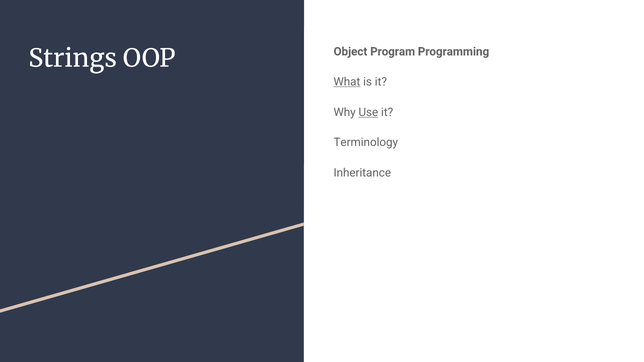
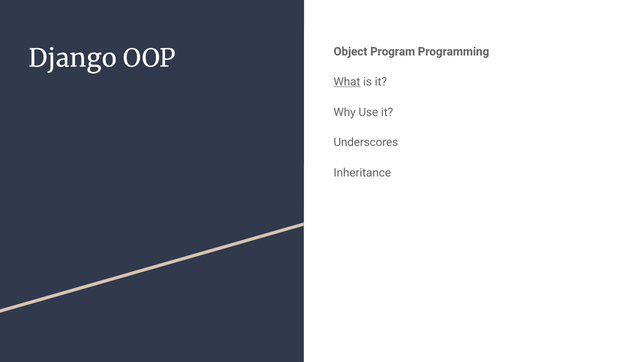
Strings: Strings -> Django (73, 58)
Use underline: present -> none (368, 112)
Terminology: Terminology -> Underscores (366, 143)
